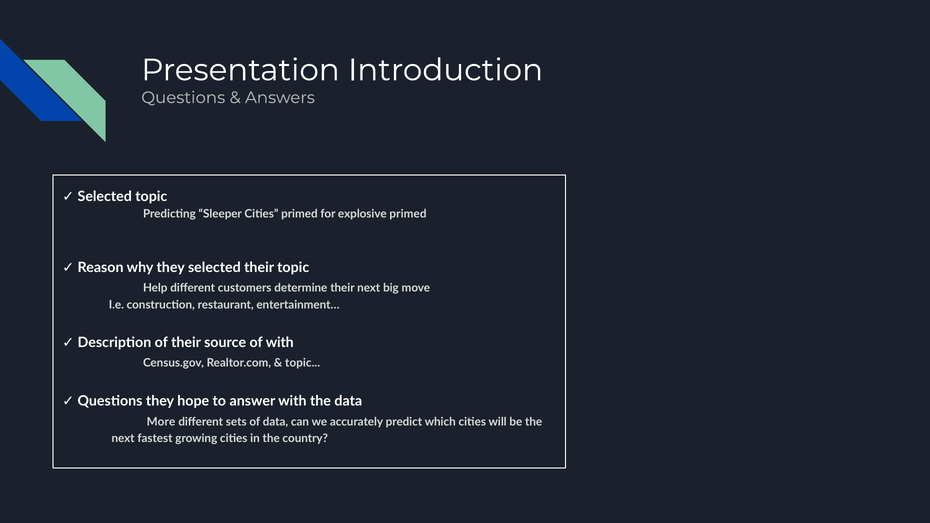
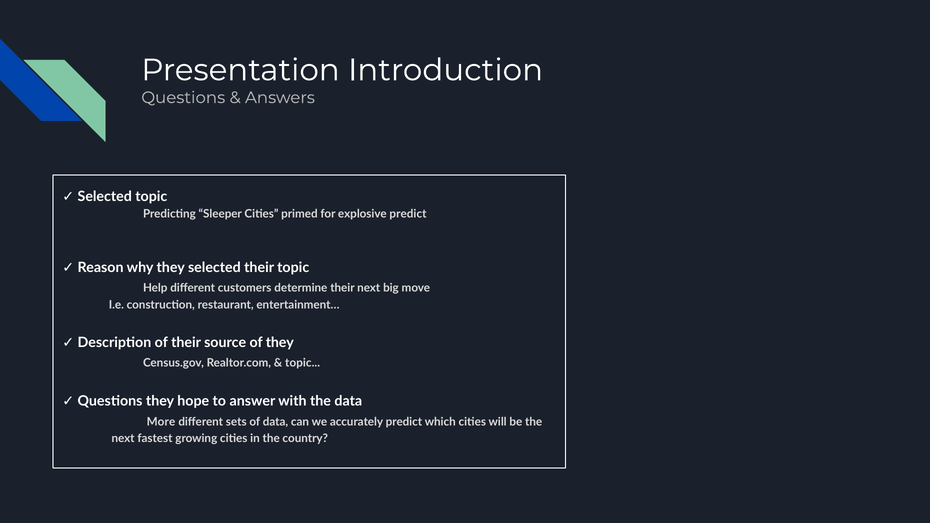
explosive primed: primed -> predict (408, 214)
of with: with -> they (280, 343)
